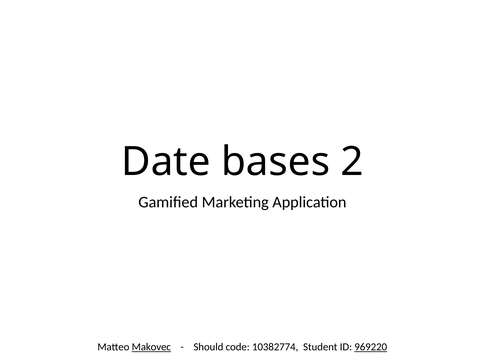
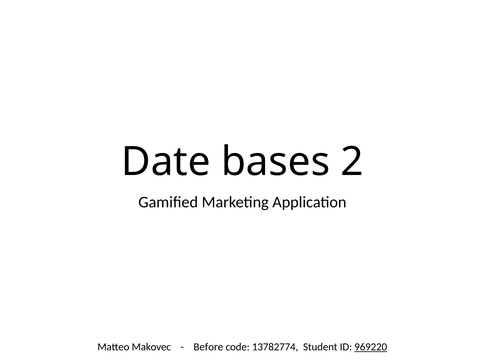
Makovec underline: present -> none (151, 347)
Should: Should -> Before (208, 347)
10382774: 10382774 -> 13782774 (275, 347)
